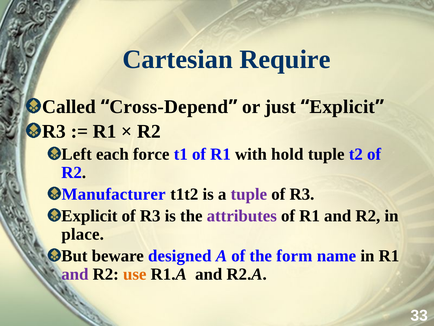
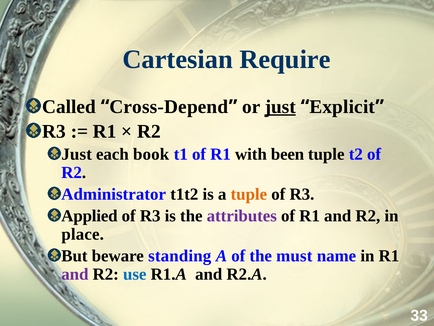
just underline: none -> present (280, 107)
Left: Left -> Just (77, 154)
force: force -> book (151, 154)
hold: hold -> been (288, 154)
Manufacturer: Manufacturer -> Administrator (114, 194)
tuple colour: purple -> orange (249, 194)
Explicit: Explicit -> Applied (89, 216)
designed: designed -> standing (180, 255)
form: form -> must (294, 255)
use colour: orange -> blue (135, 274)
